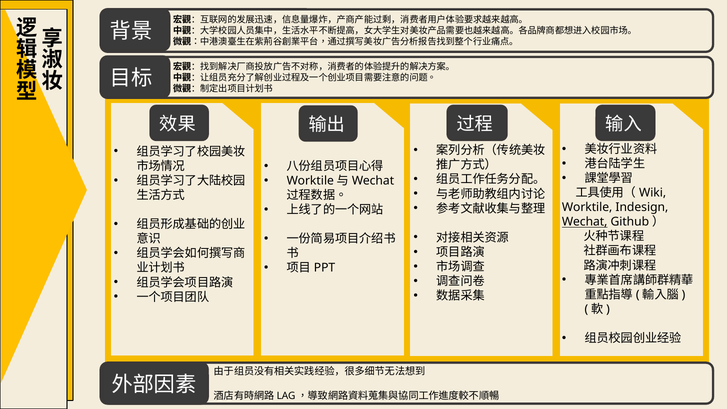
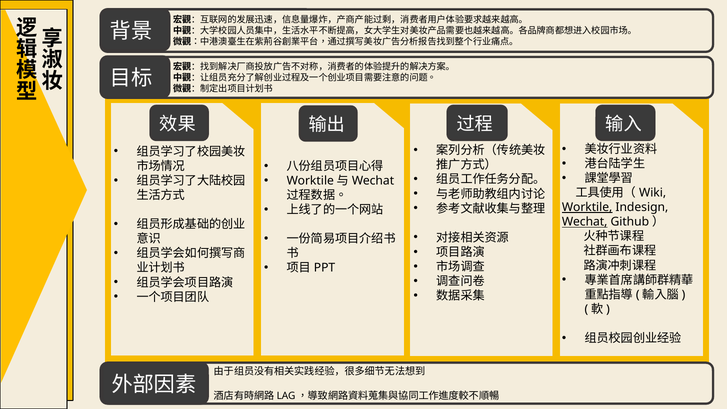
Worktile underline: none -> present (587, 207)
